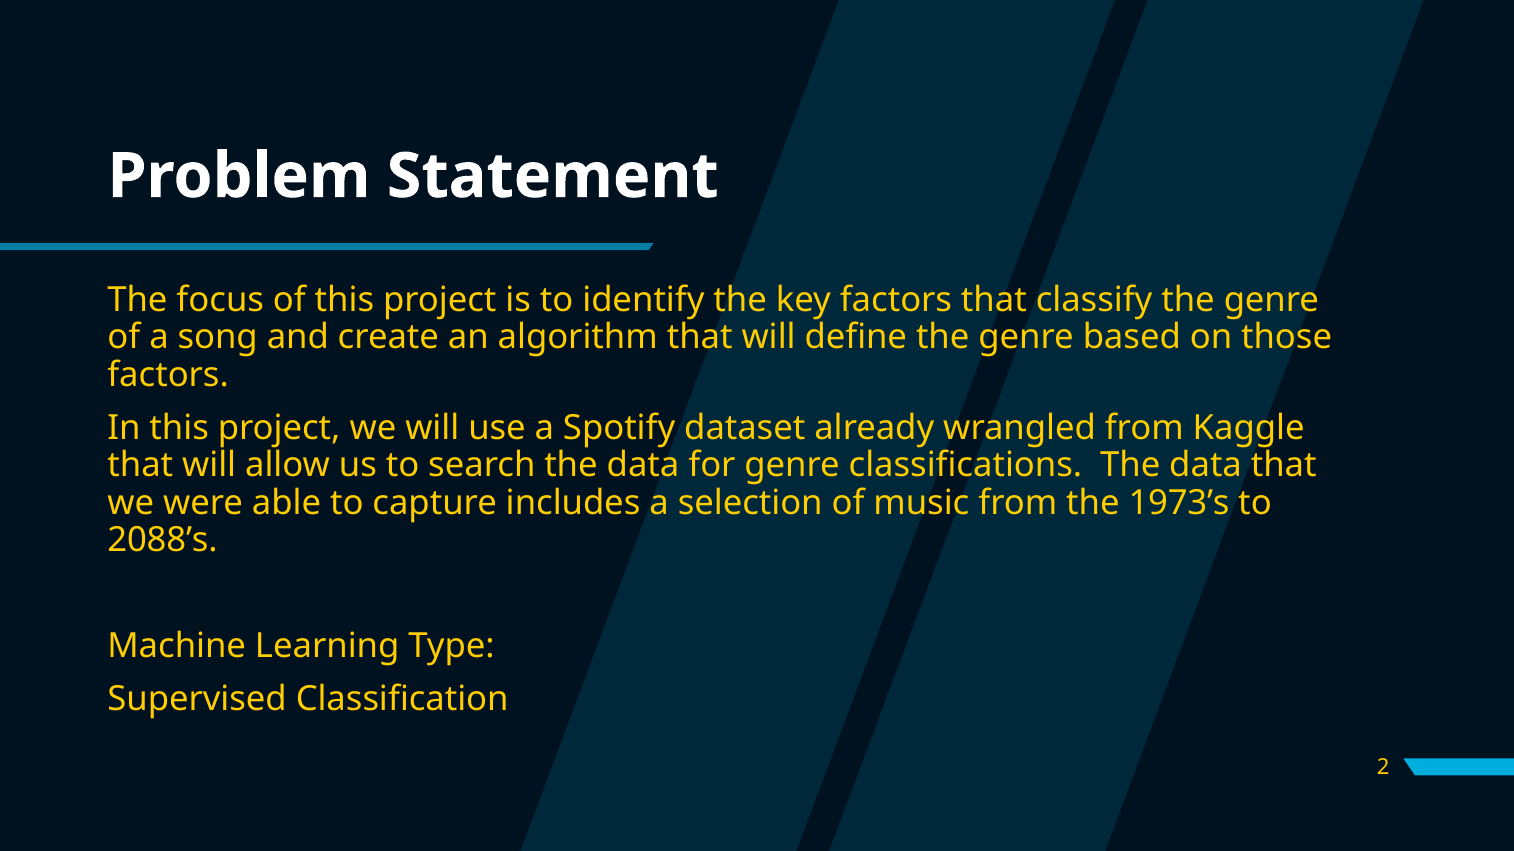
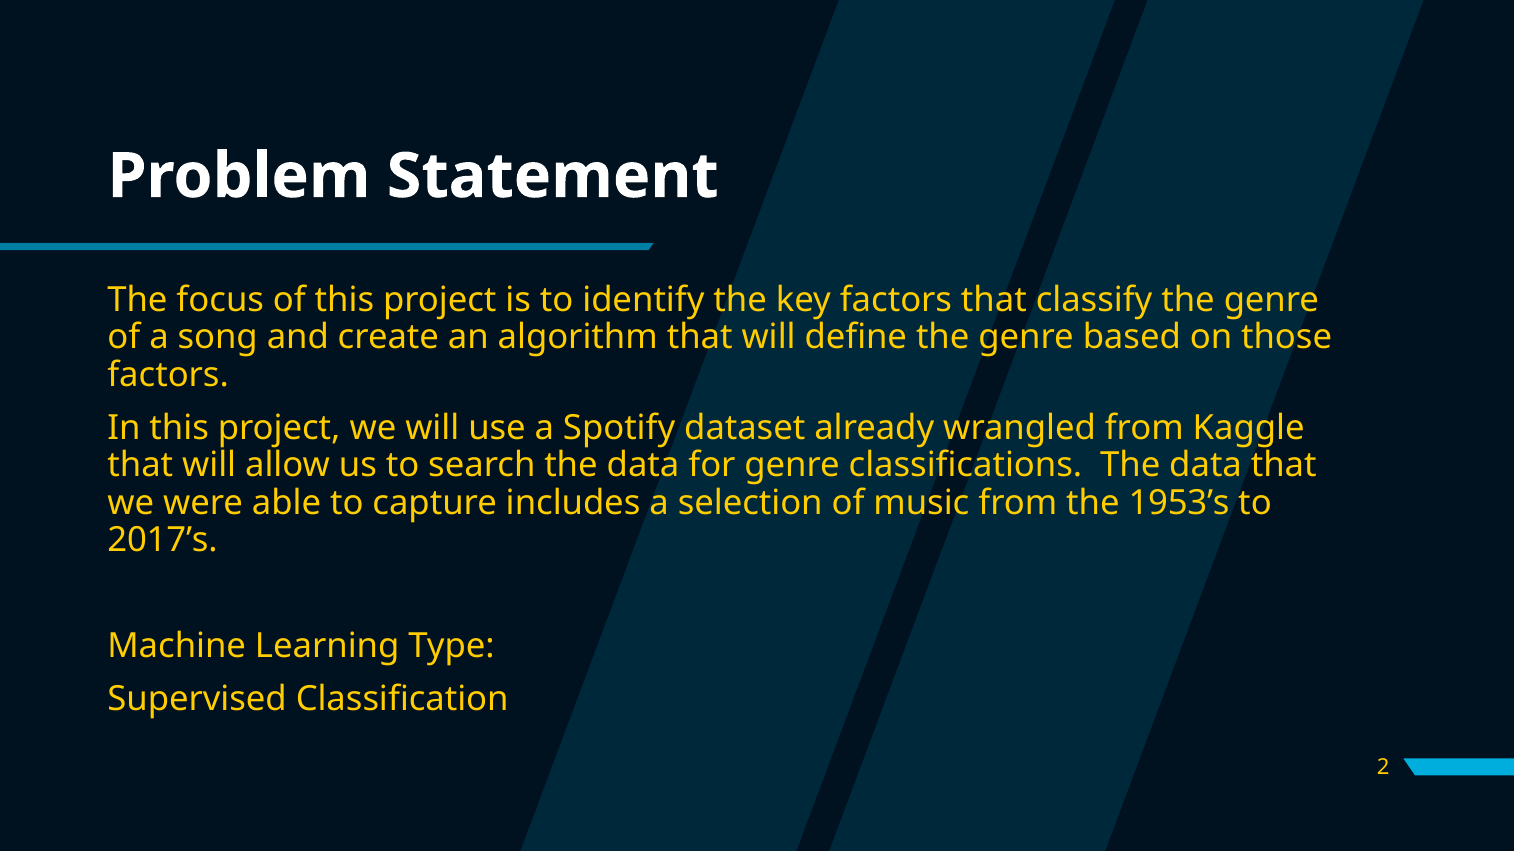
1973’s: 1973’s -> 1953’s (1179, 503)
2088’s: 2088’s -> 2017’s (163, 540)
